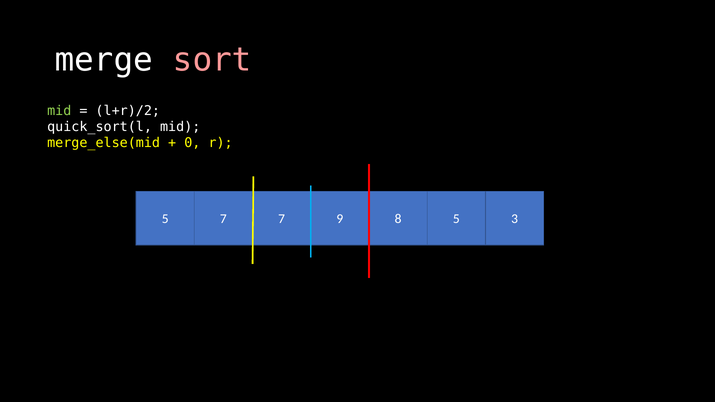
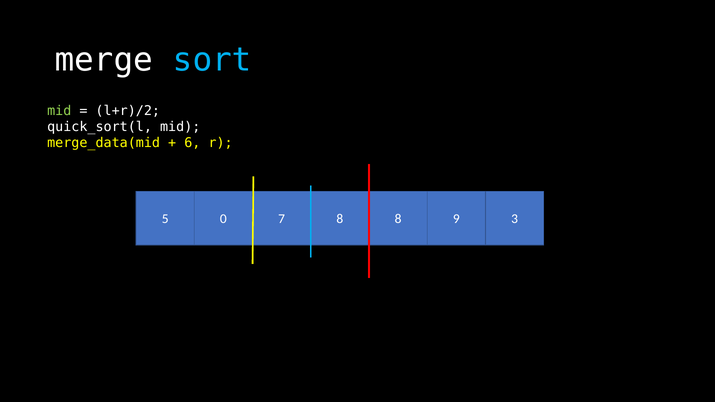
sort colour: pink -> light blue (212, 60)
merge_else(mid: merge_else(mid -> merge_data(mid (104, 143)
0: 0 -> 6 (192, 143)
5 7: 7 -> 0 (223, 219)
7 9: 9 -> 8 (340, 219)
8 5: 5 -> 9 (456, 219)
